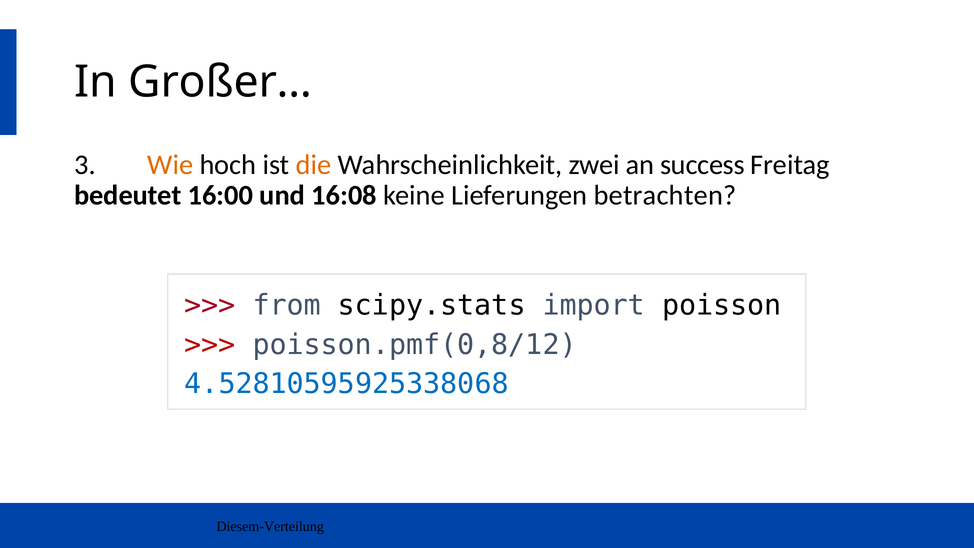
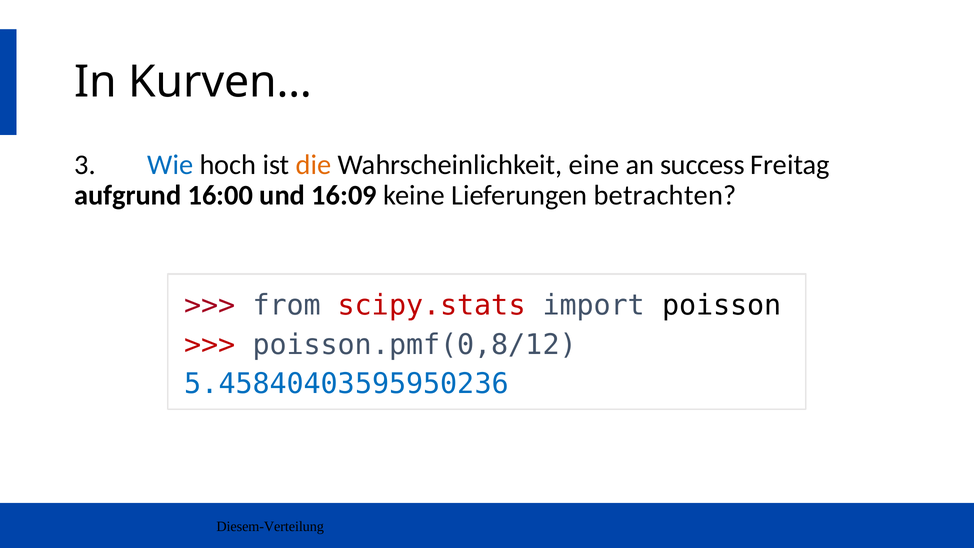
Großer…: Großer… -> Kurven… (220, 82)
Wie colour: orange -> blue (170, 165)
zwei: zwei -> eine (594, 165)
bedeutet: bedeutet -> aufgrund (128, 195)
16:08: 16:08 -> 16:09 (344, 195)
scipy.stats colour: black -> red (432, 305)
4.52810595925338068: 4.52810595925338068 -> 5.45840403595950236 (347, 384)
